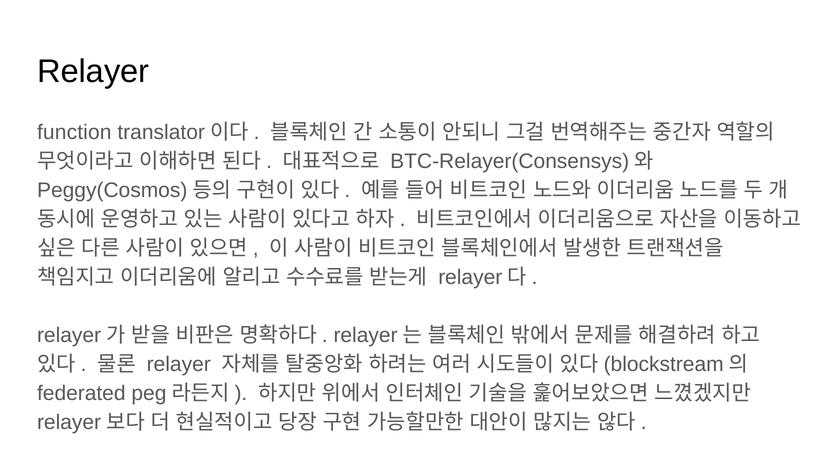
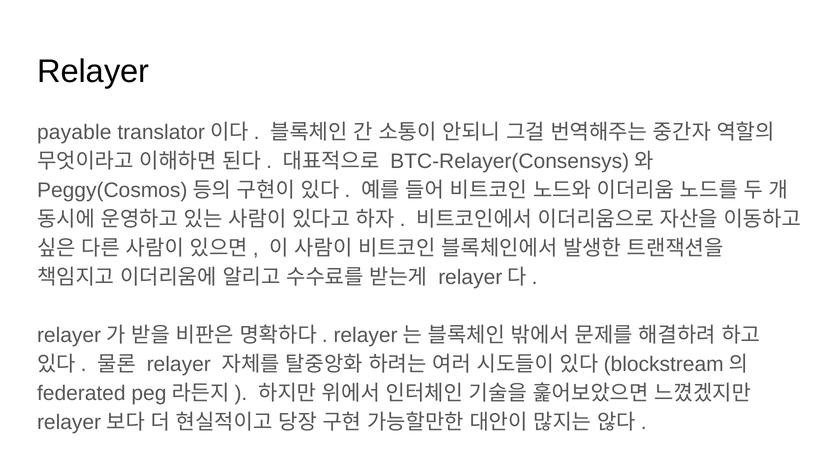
function: function -> payable (74, 132)
